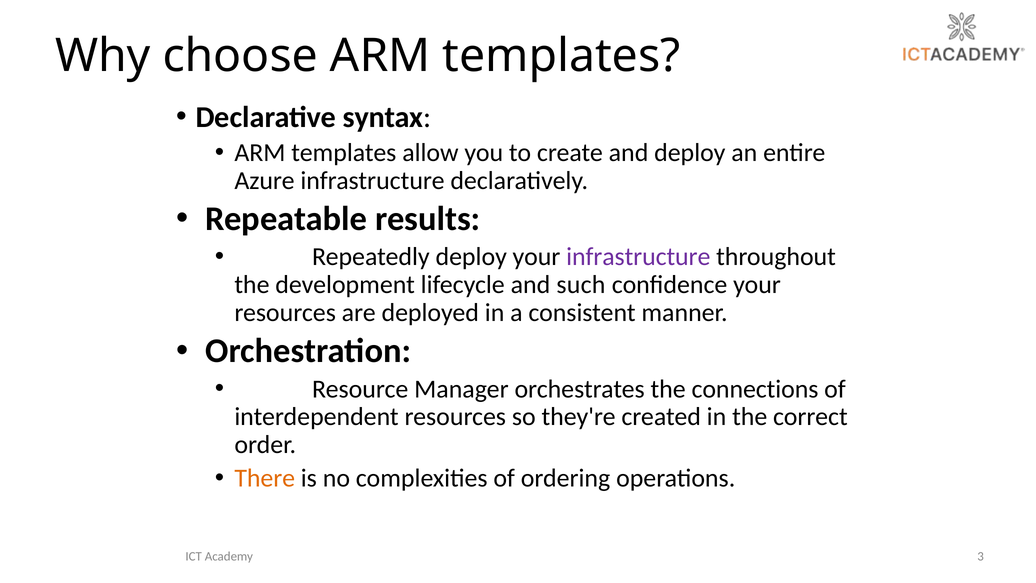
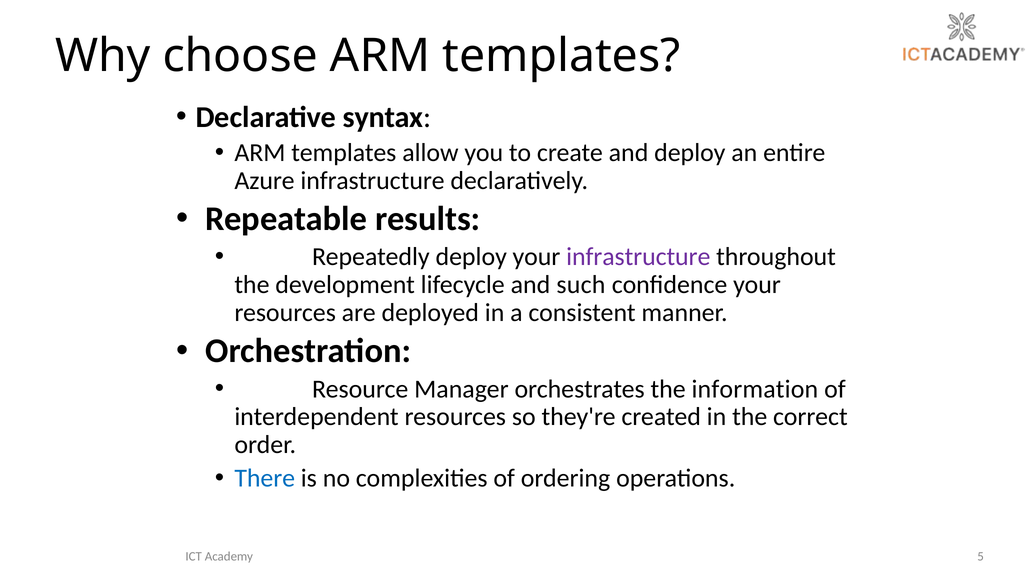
connections: connections -> information (755, 389)
There colour: orange -> blue (265, 478)
3: 3 -> 5 (981, 556)
